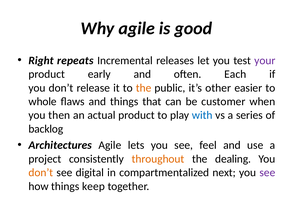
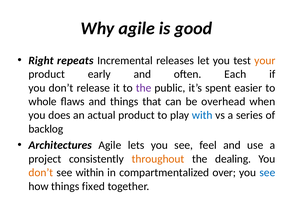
your colour: purple -> orange (265, 60)
the colour: orange -> purple (144, 88)
other: other -> spent (218, 88)
customer: customer -> overhead (223, 101)
then: then -> does (59, 115)
digital: digital -> within (90, 172)
next: next -> over (224, 172)
see colour: purple -> blue (267, 172)
keep: keep -> fixed (93, 186)
